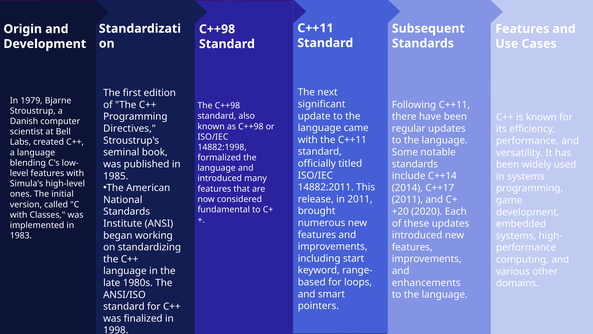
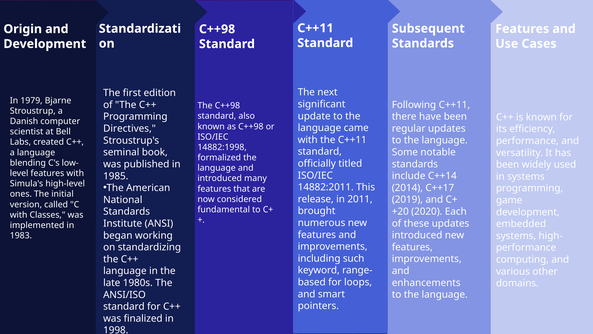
2011: 2011 -> 2019 (407, 199)
start: start -> such (354, 258)
